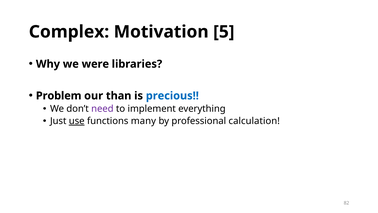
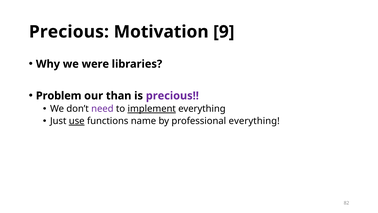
Complex: Complex -> Precious (69, 32)
5: 5 -> 9 (224, 32)
precious colour: blue -> purple (172, 96)
implement underline: none -> present (152, 109)
many: many -> name (143, 121)
professional calculation: calculation -> everything (254, 121)
